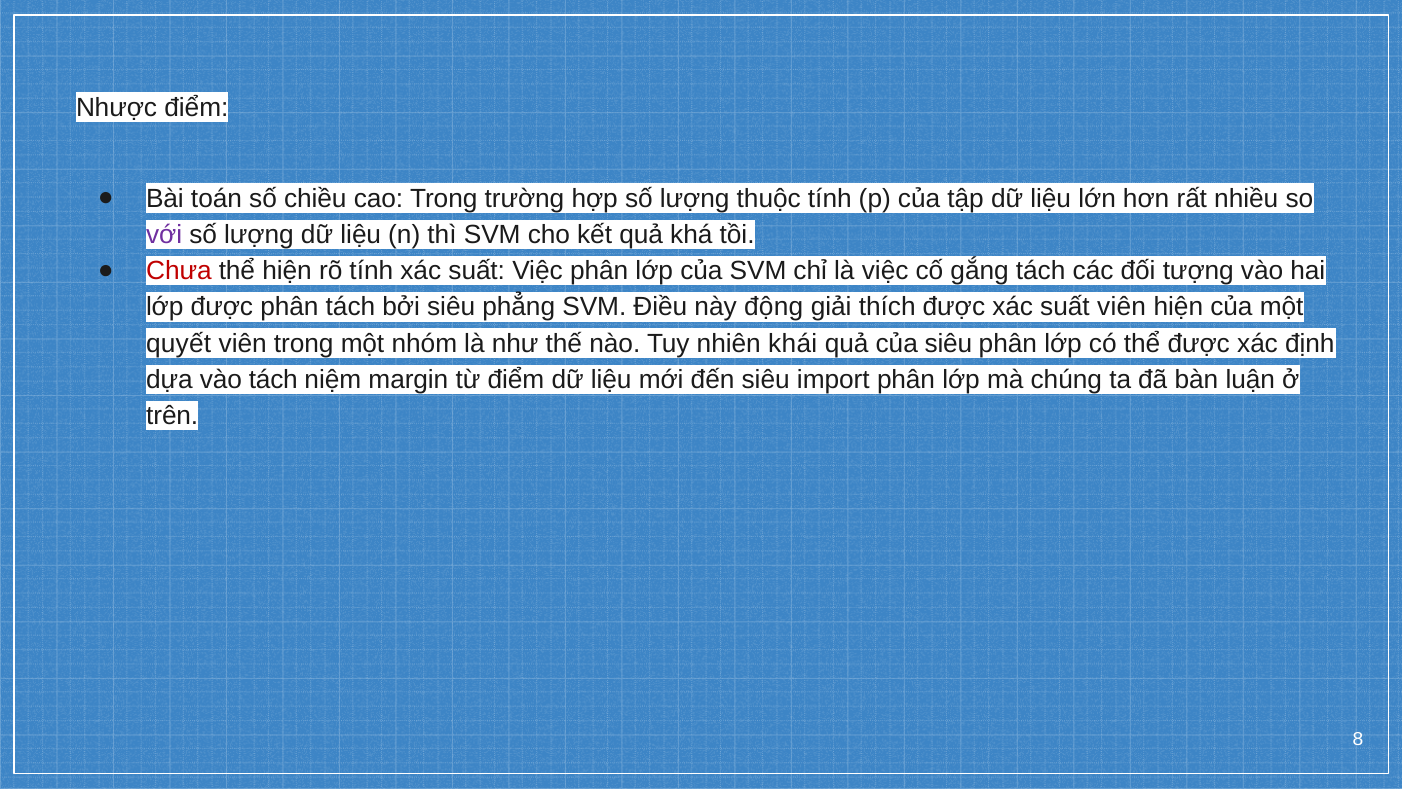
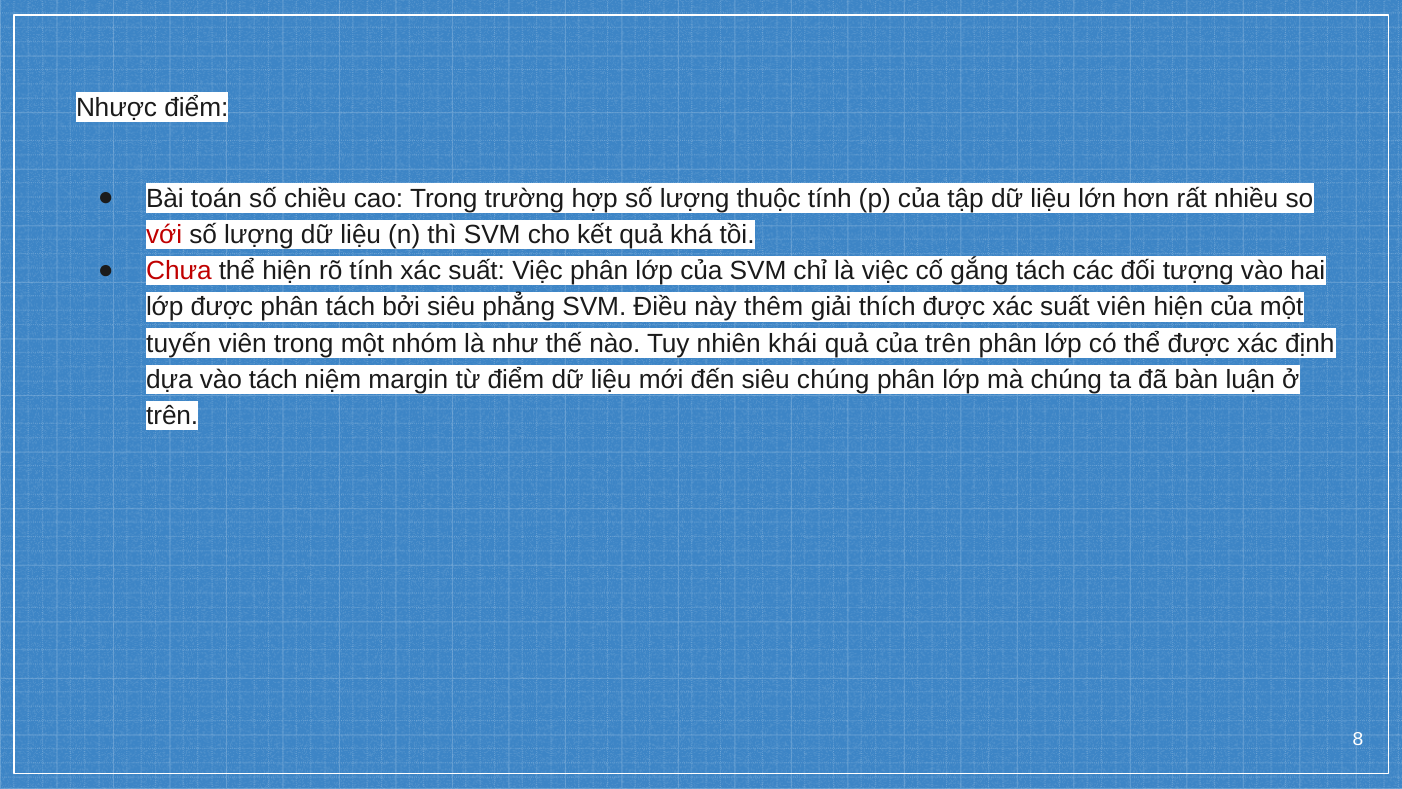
với colour: purple -> red (164, 235)
động: động -> thêm (774, 307)
quyết: quyết -> tuyến (179, 343)
của siêu: siêu -> trên (948, 343)
siêu import: import -> chúng (833, 379)
